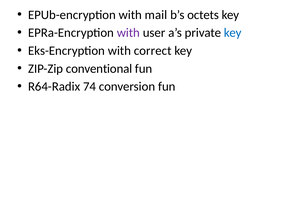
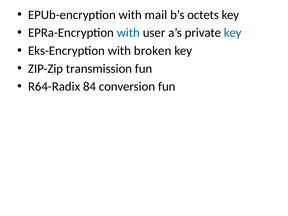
with colour: purple -> blue (128, 33)
correct: correct -> broken (153, 51)
conventional: conventional -> transmission (99, 69)
74: 74 -> 84 (90, 87)
